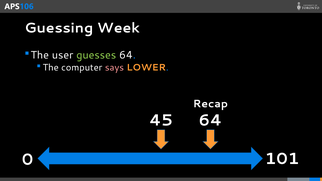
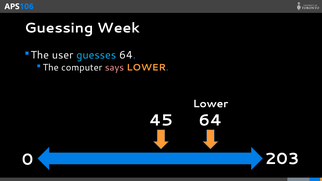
guesses colour: light green -> light blue (96, 55)
Recap: Recap -> Lower (210, 104)
101: 101 -> 203 (282, 159)
